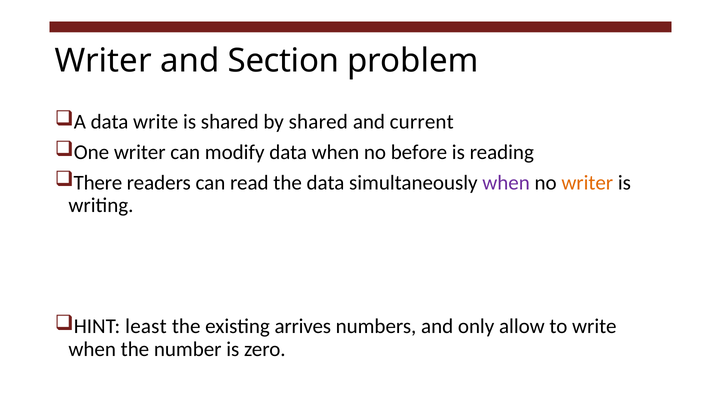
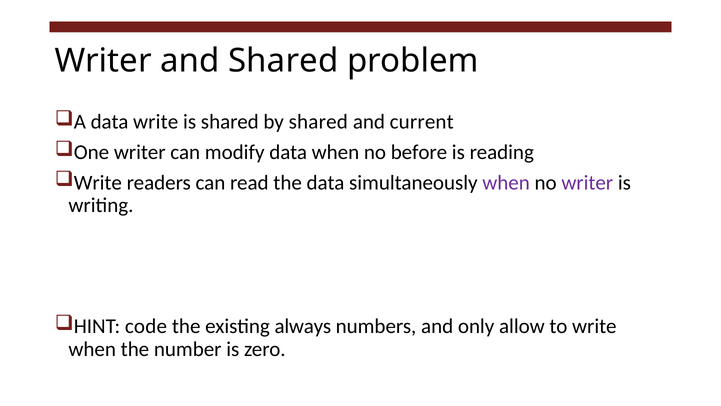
and Section: Section -> Shared (283, 61)
There: There -> Write (98, 182)
writer colour: orange -> purple (587, 182)
least: least -> code (146, 326)
arrives: arrives -> always (303, 326)
